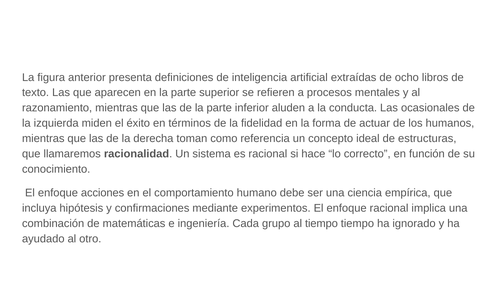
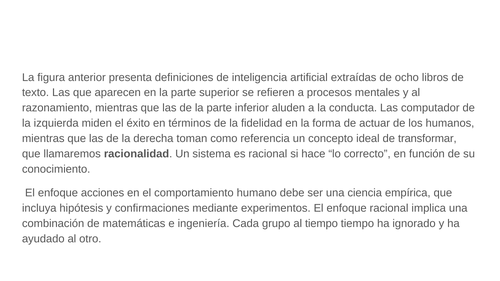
ocasionales: ocasionales -> computador (430, 108)
estructuras: estructuras -> transformar (427, 139)
